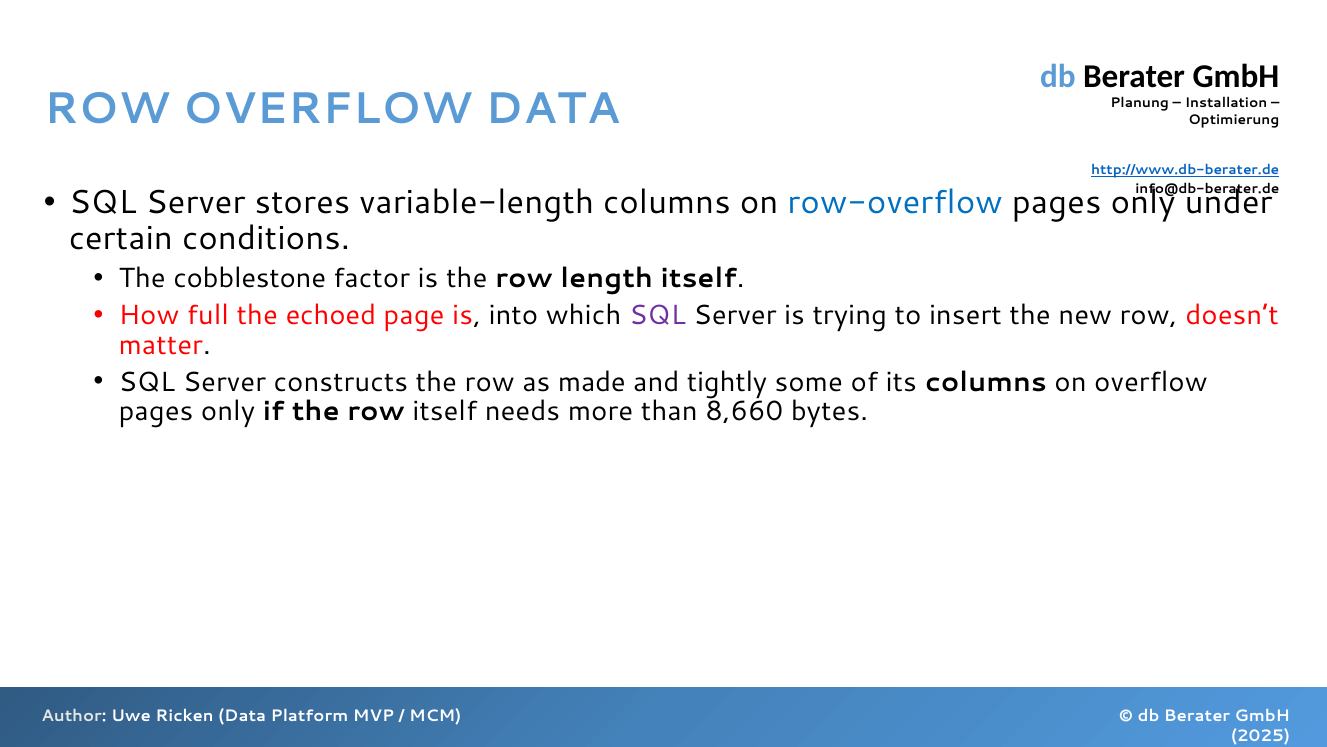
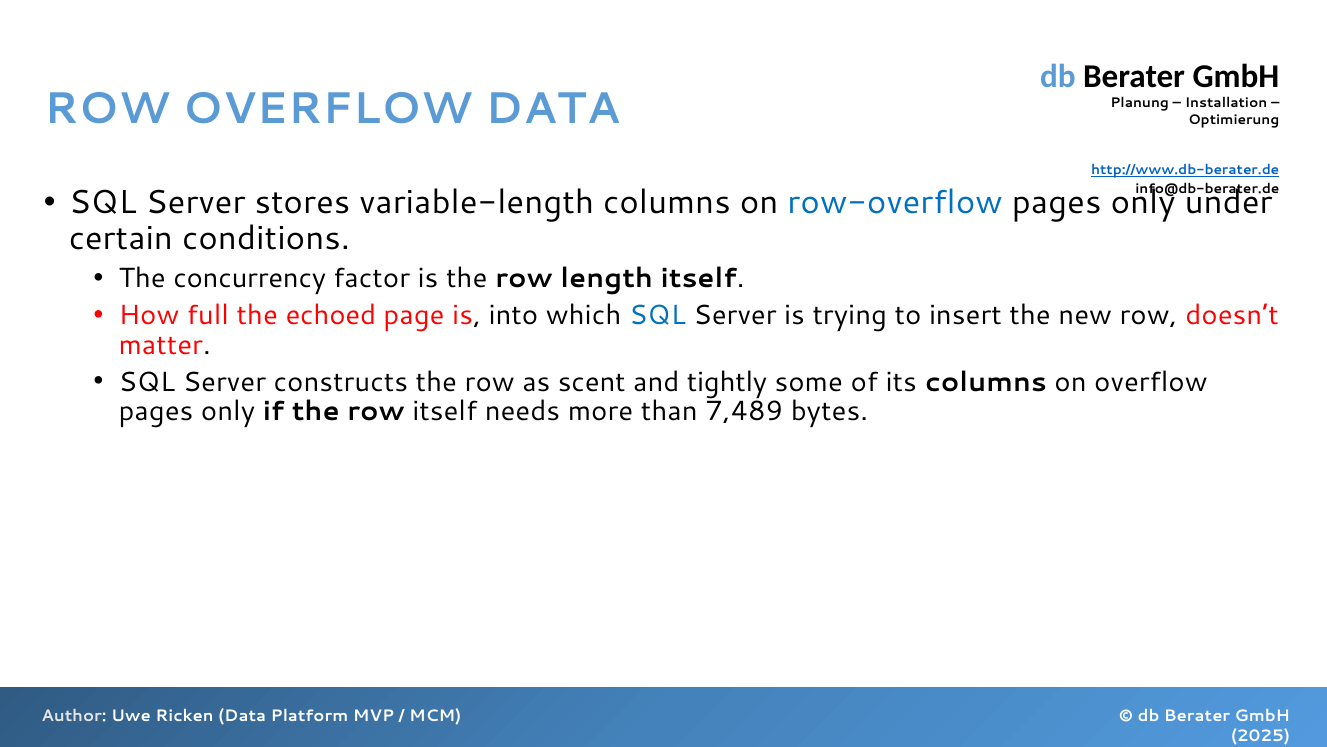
cobblestone: cobblestone -> concurrency (250, 278)
SQL colour: purple -> blue (657, 315)
made: made -> scent (592, 382)
8,660: 8,660 -> 7,489 (744, 411)
